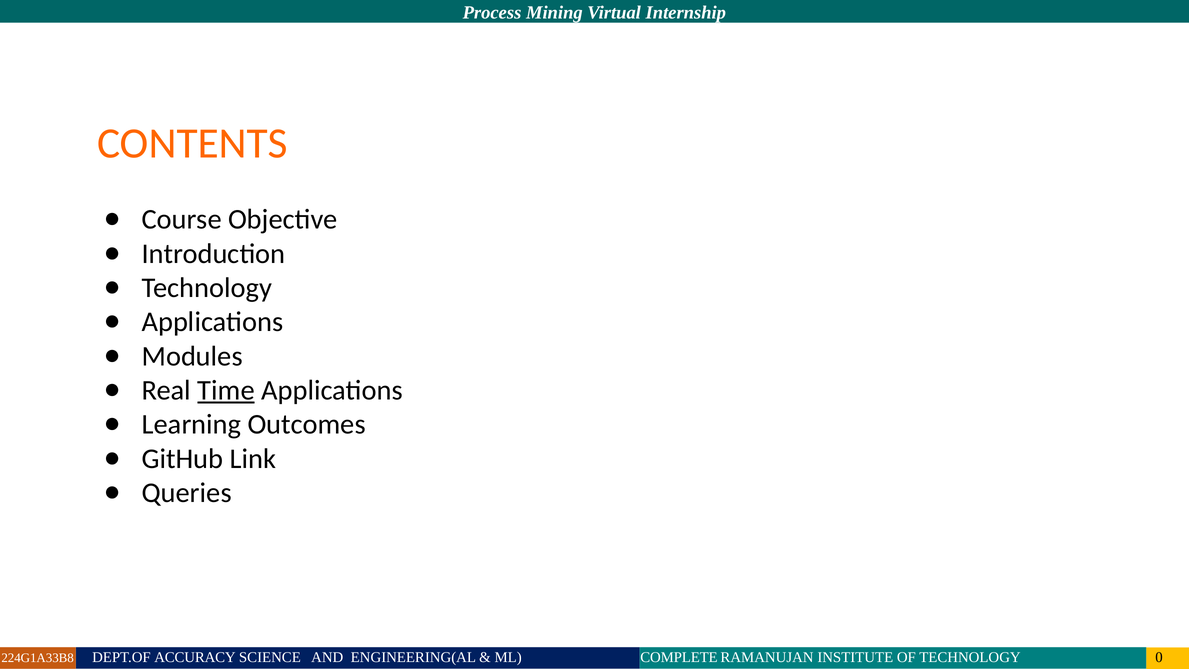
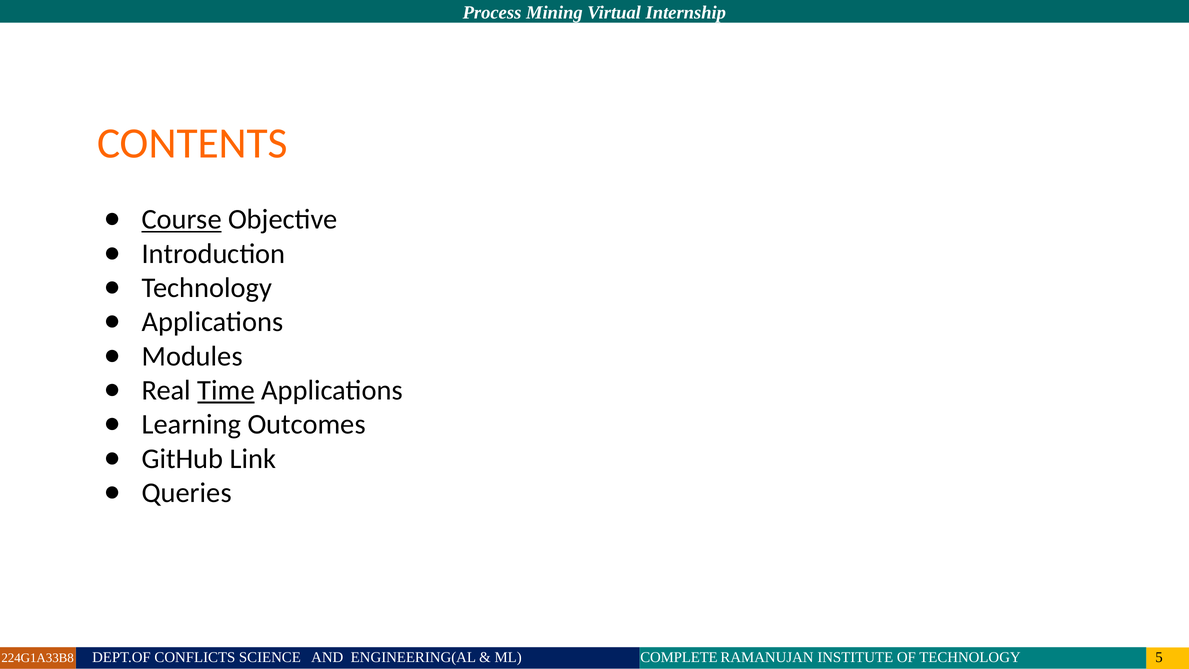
Course underline: none -> present (182, 219)
ACCURACY: ACCURACY -> CONFLICTS (195, 657)
0: 0 -> 5 (1159, 657)
